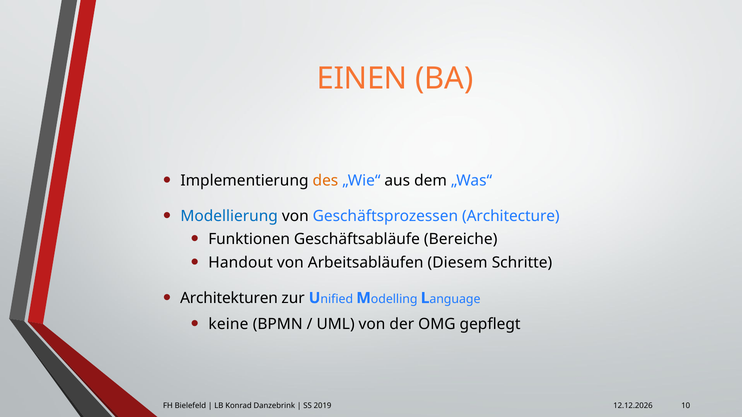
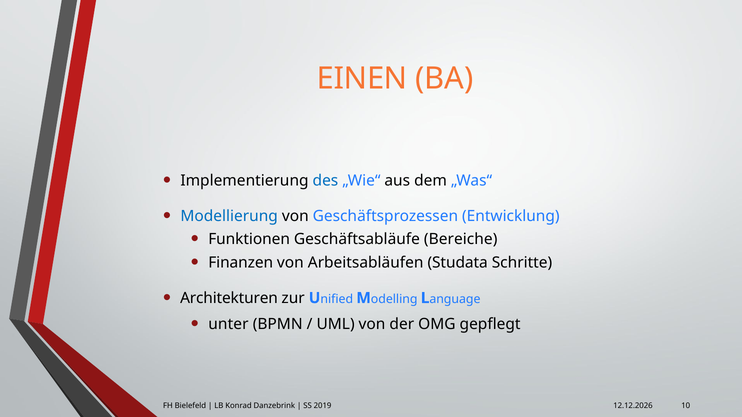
des colour: orange -> blue (325, 181)
Architecture: Architecture -> Entwicklung (511, 216)
Handout: Handout -> Finanzen (241, 263)
Diesem: Diesem -> Studata (458, 263)
keine: keine -> unter (228, 325)
